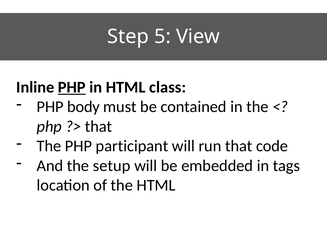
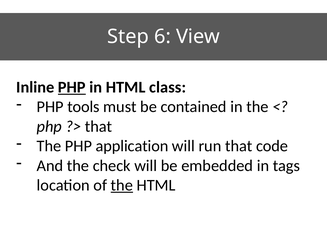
5: 5 -> 6 (162, 37)
body: body -> tools (83, 107)
participant: participant -> application (132, 146)
setup: setup -> check (112, 166)
the underline: none -> present (122, 185)
